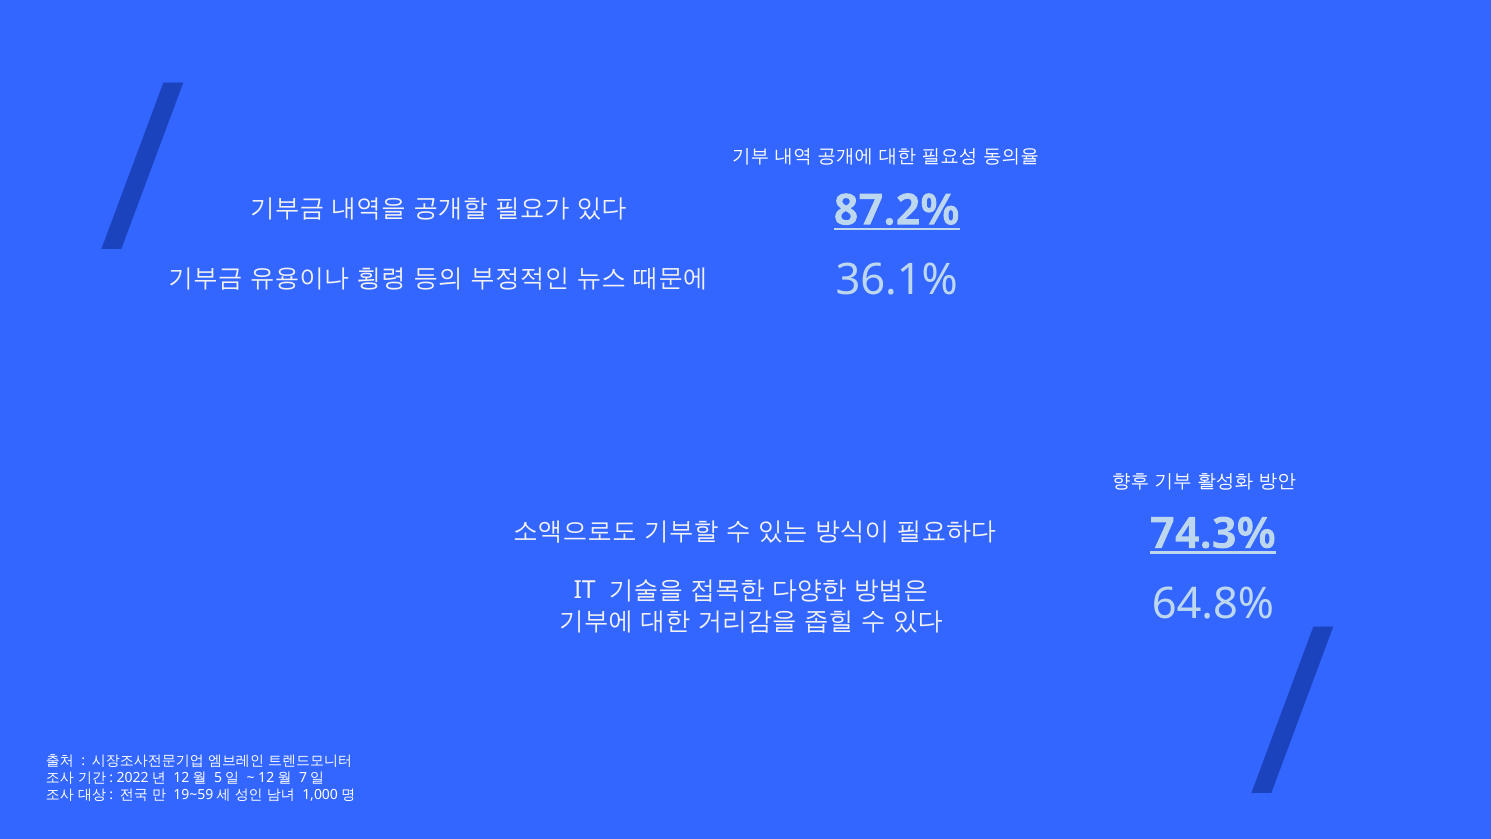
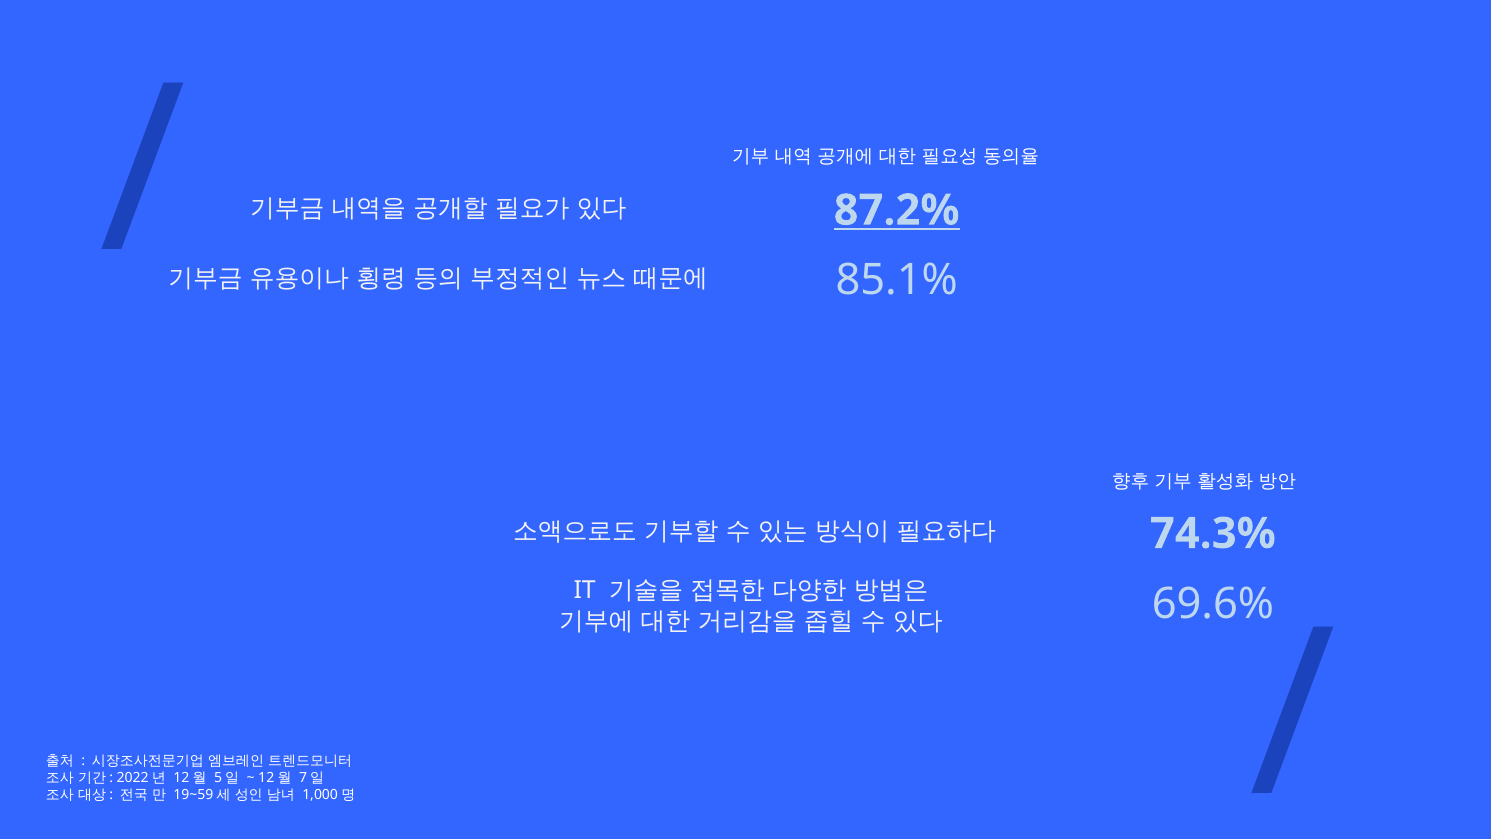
36.1%: 36.1% -> 85.1% (897, 280)
74.3% underline: present -> none (1213, 533)
64.8%: 64.8% -> 69.6% (1213, 604)
